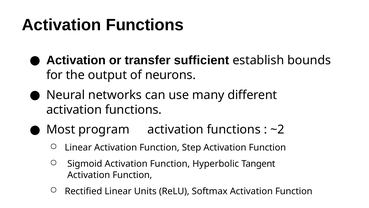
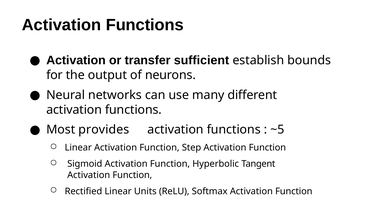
program: program -> provides (104, 129)
~2: ~2 -> ~5 (277, 129)
